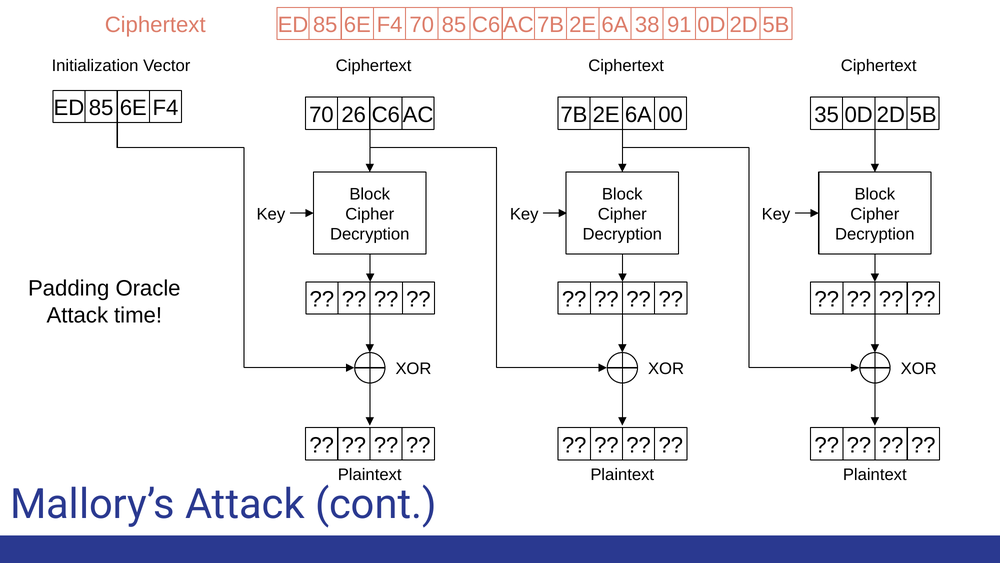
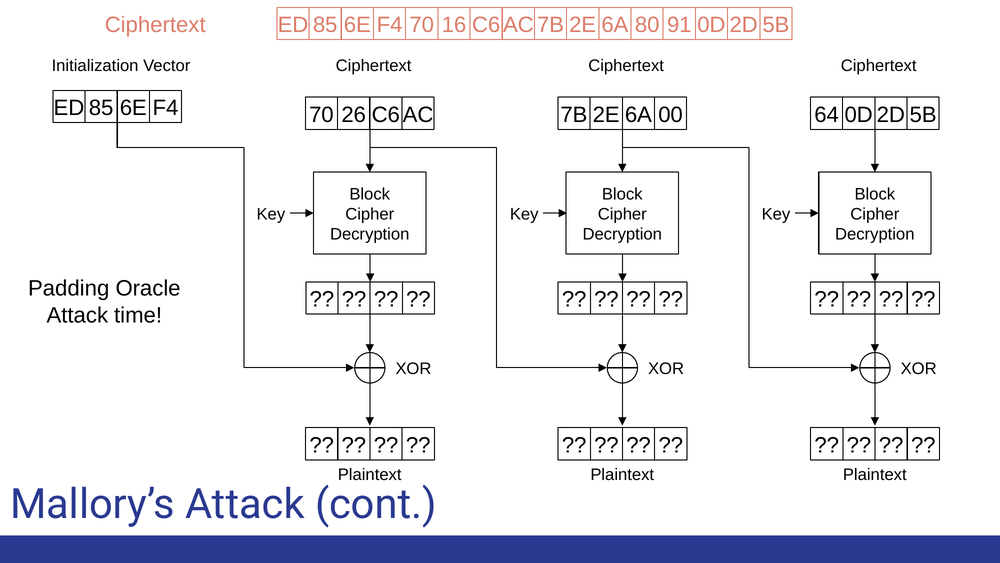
85: 85 -> 16 (454, 25)
38: 38 -> 80 (647, 25)
35: 35 -> 64 (827, 115)
